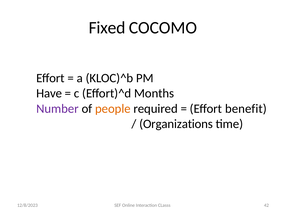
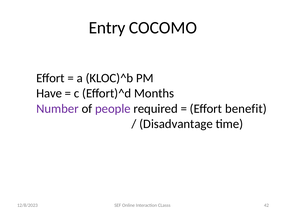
Fixed: Fixed -> Entry (107, 28)
people colour: orange -> purple (113, 108)
Organizations: Organizations -> Disadvantage (176, 124)
